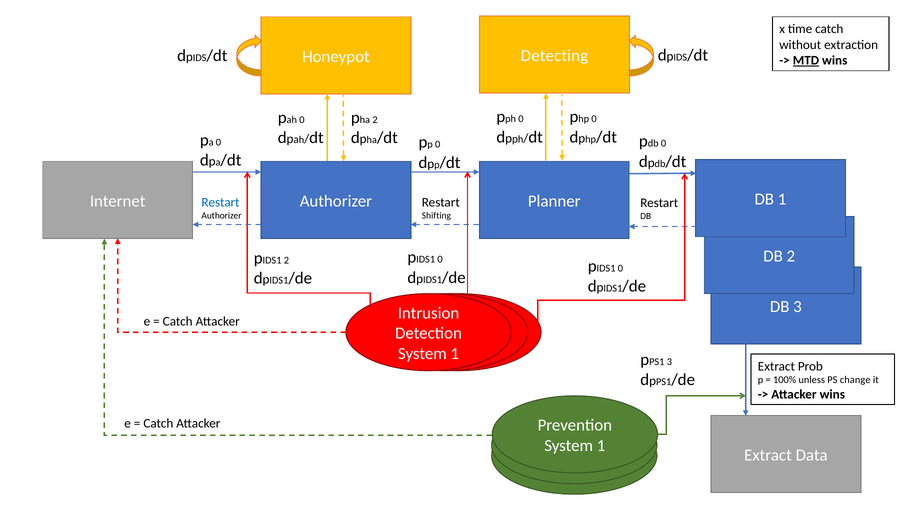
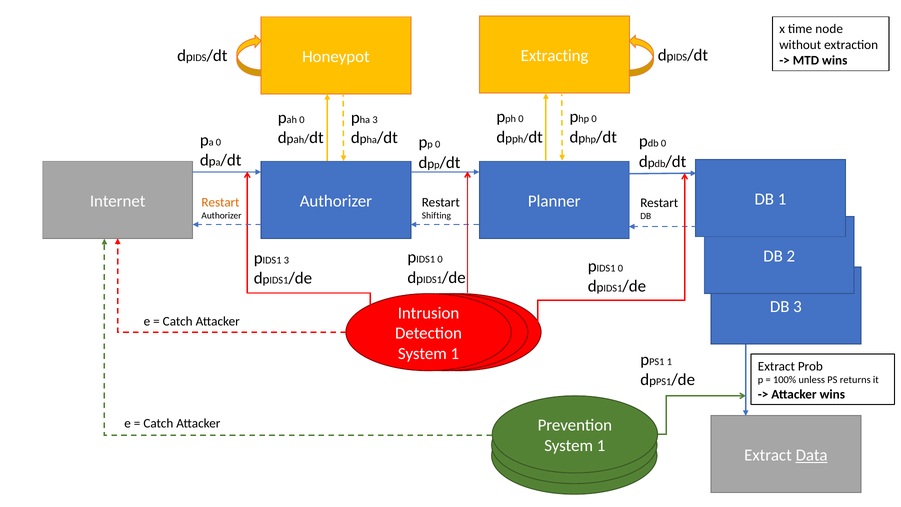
time catch: catch -> node (829, 29)
Detecting: Detecting -> Extracting (555, 56)
MTD underline: present -> none (806, 60)
2: 2 -> 3 (375, 120)
Restart colour: blue -> orange (221, 202)
2: 2 -> 3 (286, 260)
3: 3 -> 1 (669, 362)
change: change -> returns (855, 380)
Data underline: none -> present (812, 455)
